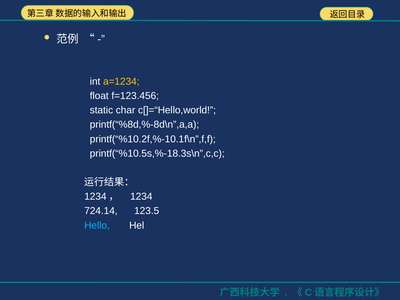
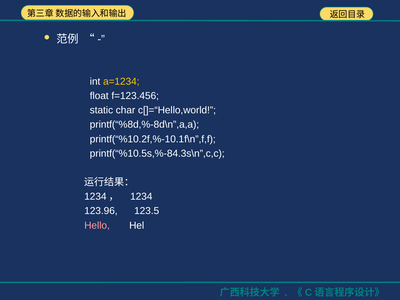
printf(“%10.5s,%-18.3s\n”,c,c: printf(“%10.5s,%-18.3s\n”,c,c -> printf(“%10.5s,%-84.3s\n”,c,c (157, 153)
724.14: 724.14 -> 123.96 (101, 211)
Hello colour: light blue -> pink (97, 225)
